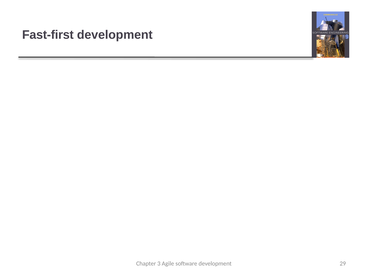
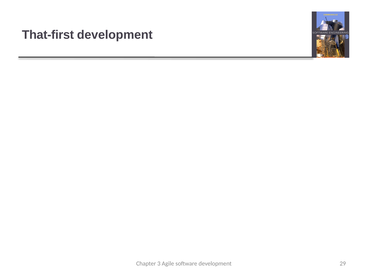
Fast-first: Fast-first -> That-first (48, 35)
